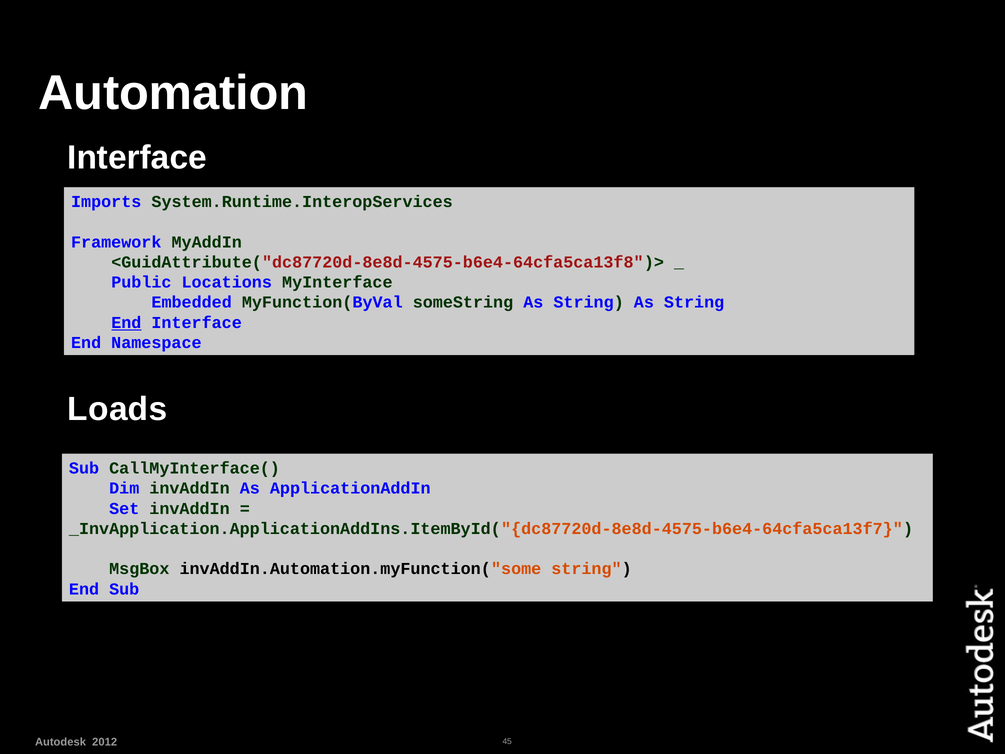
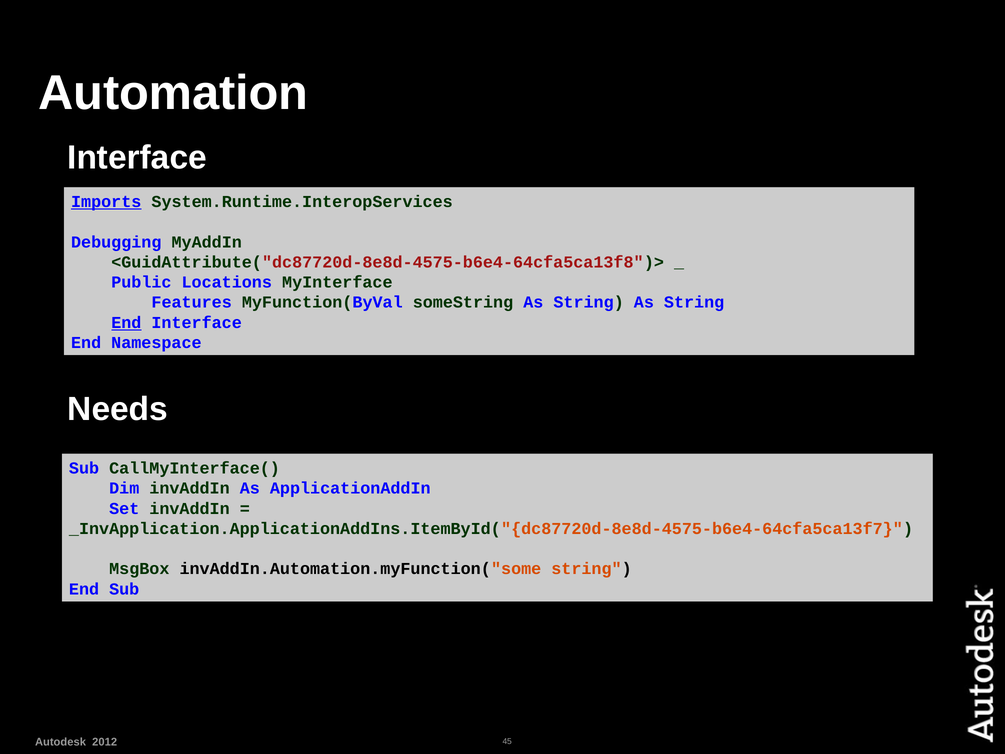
Imports underline: none -> present (106, 202)
Framework: Framework -> Debugging (116, 242)
Embedded: Embedded -> Features (192, 302)
Loads: Loads -> Needs (118, 409)
